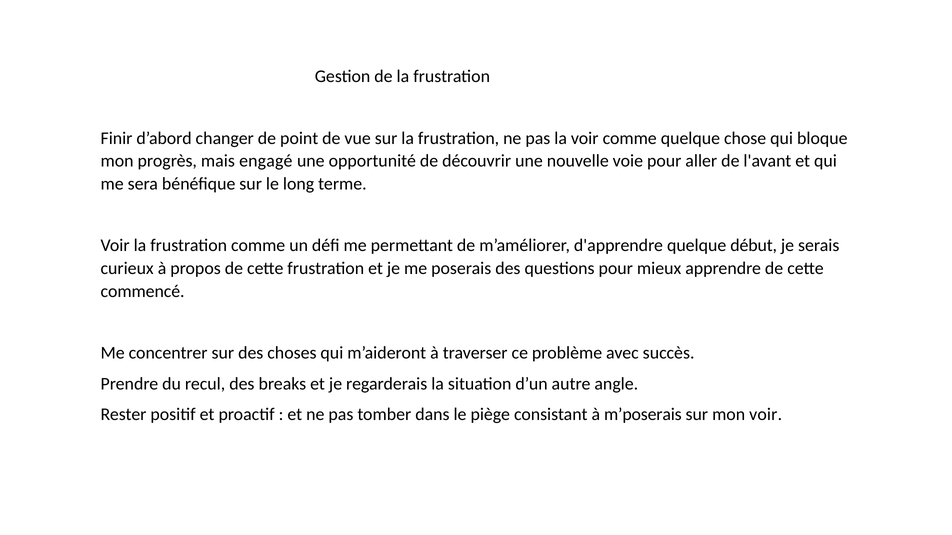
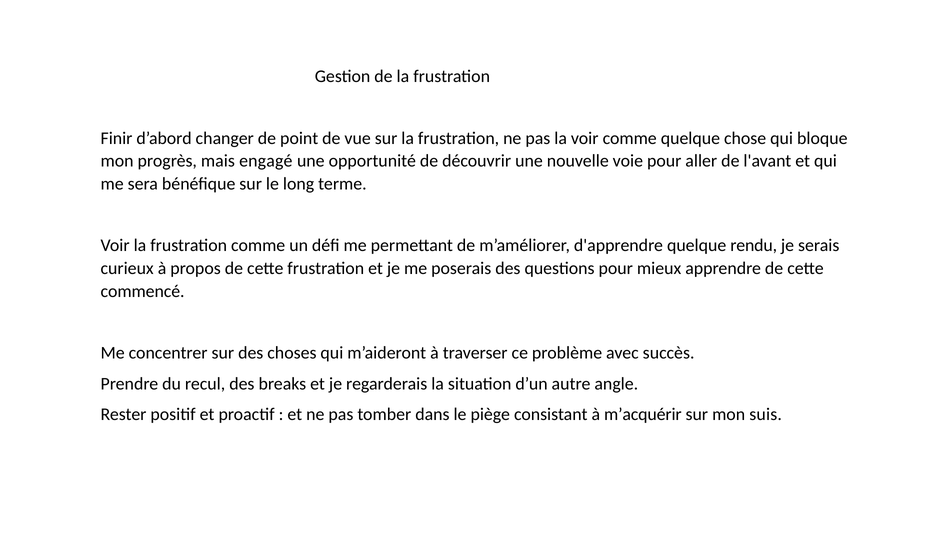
début: début -> rendu (754, 246)
m’poserais: m’poserais -> m’acquérir (643, 415)
mon voir: voir -> suis (766, 415)
